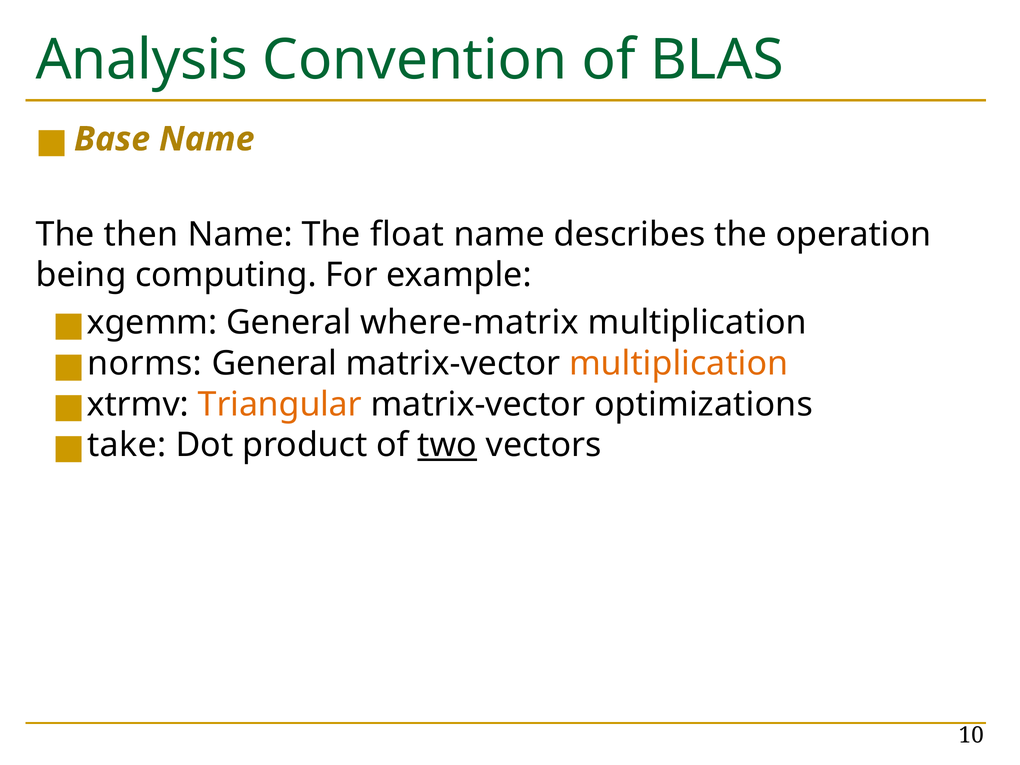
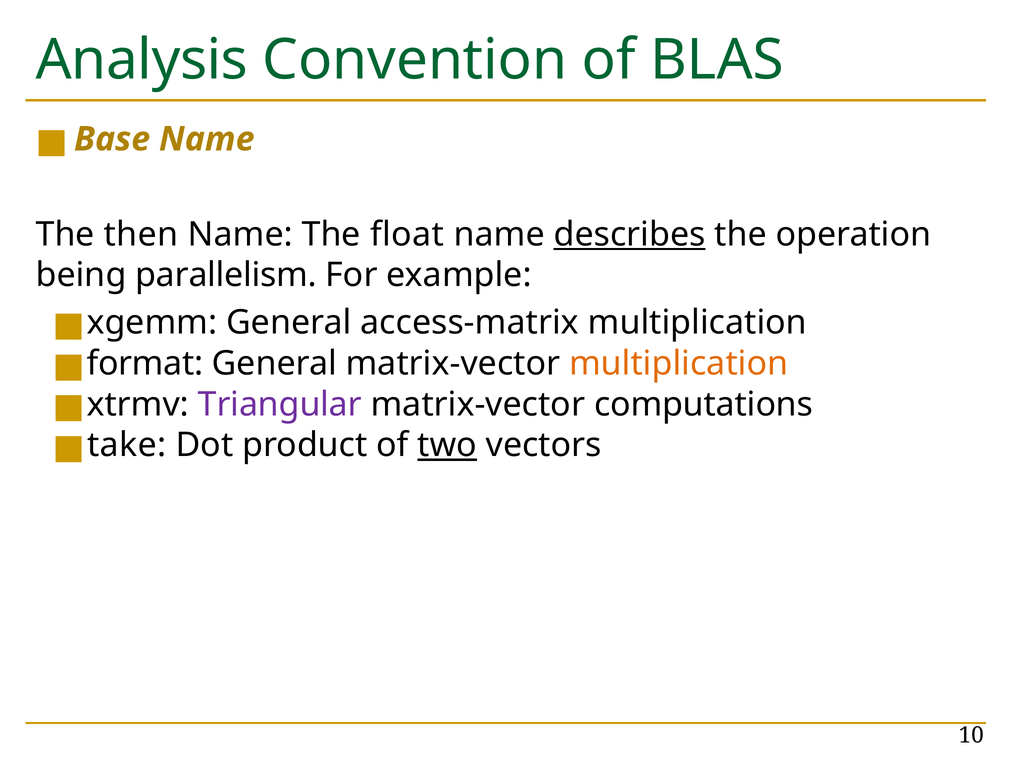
describes underline: none -> present (630, 234)
computing: computing -> parallelism (226, 275)
where-matrix: where-matrix -> access-matrix (470, 323)
norms: norms -> format (145, 364)
Triangular colour: orange -> purple (280, 404)
optimizations: optimizations -> computations (704, 404)
